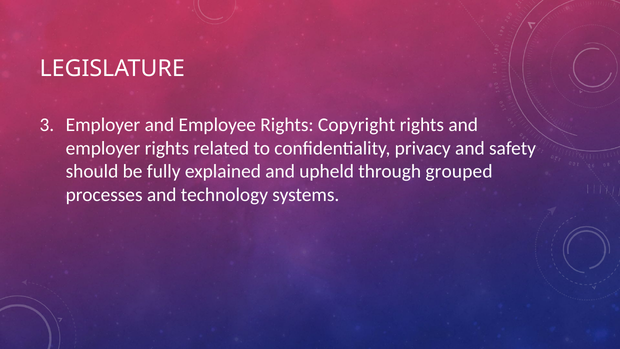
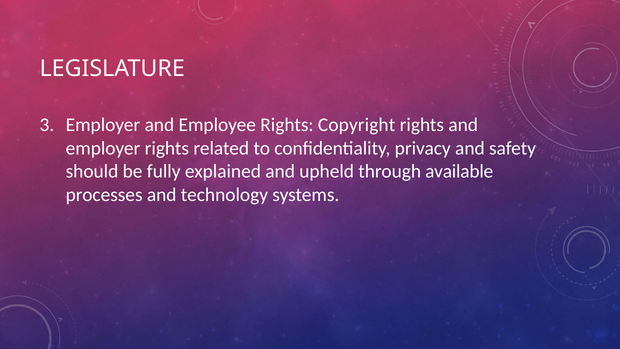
grouped: grouped -> available (459, 171)
